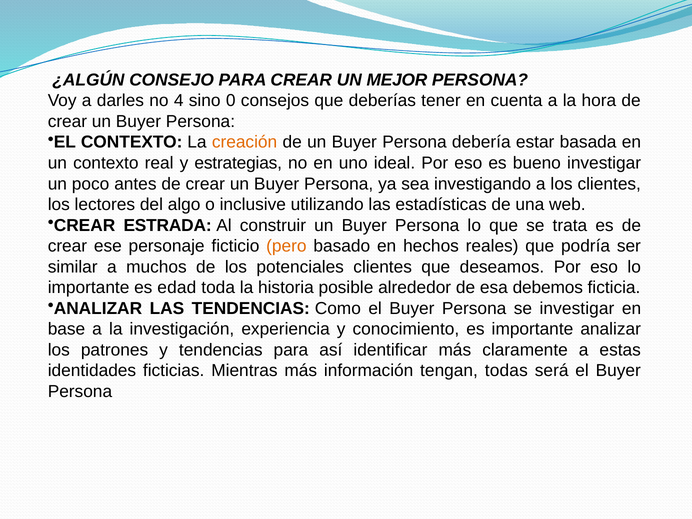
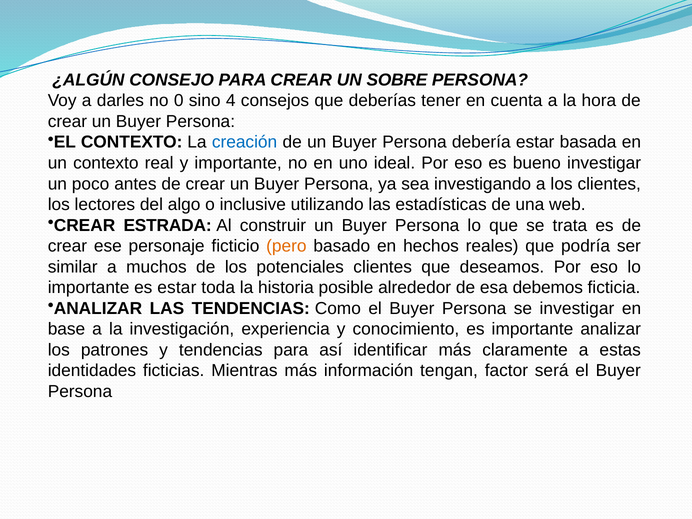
MEJOR: MEJOR -> SOBRE (397, 80)
4: 4 -> 0 (179, 101)
0: 0 -> 4 (231, 101)
creación colour: orange -> blue (245, 142)
y estrategias: estrategias -> importante (238, 163)
es edad: edad -> estar (177, 288)
todas: todas -> factor (506, 371)
